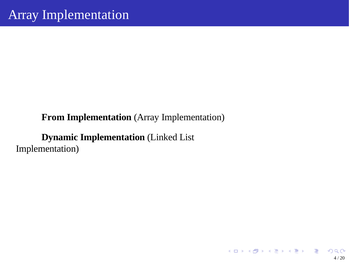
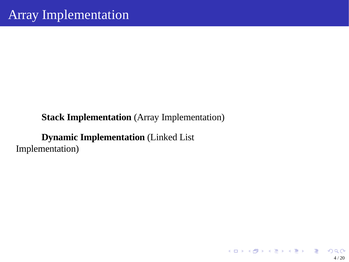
From: From -> Stack (53, 117)
